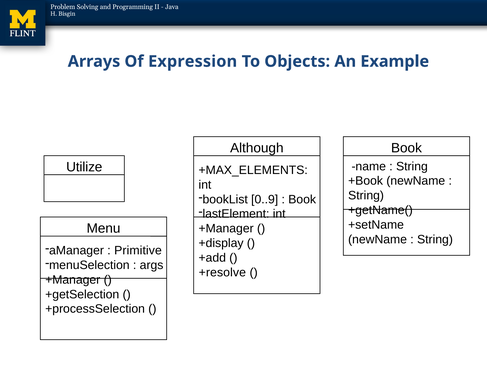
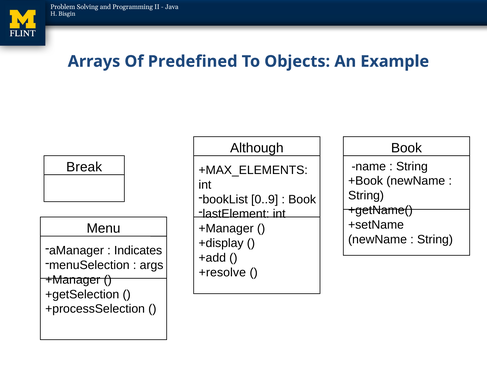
Expression: Expression -> Predefined (193, 61)
Utilize: Utilize -> Break (84, 167)
Primitive: Primitive -> Indicates (138, 251)
